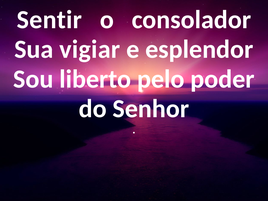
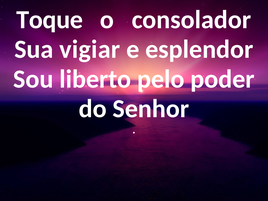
Sentir: Sentir -> Toque (50, 20)
